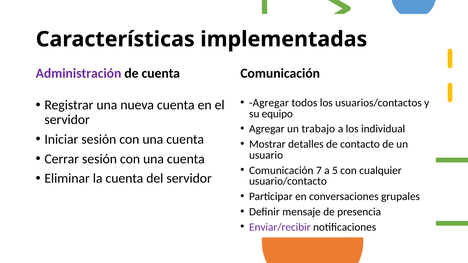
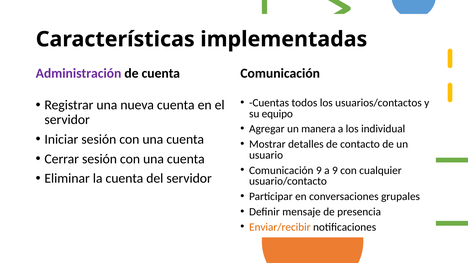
Agregar: Agregar -> Cuentas (269, 103)
trabajo: trabajo -> manera (318, 129)
Comunicación 7: 7 -> 9 (319, 171)
a 5: 5 -> 9 (335, 171)
Enviar/recibir colour: purple -> orange (280, 227)
